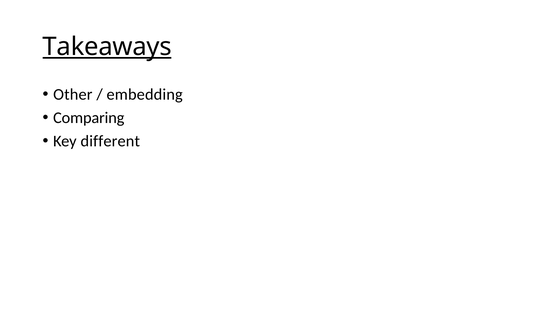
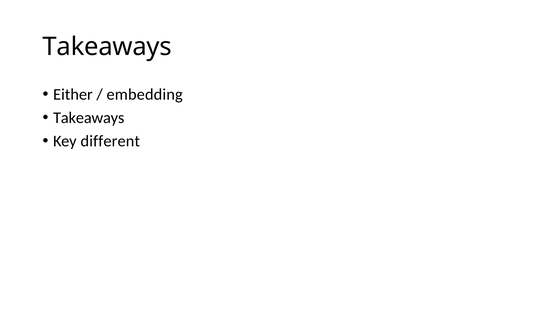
Takeaways underline: present -> none (107, 47)
Other: Other -> Either (73, 95)
Comparing: Comparing -> Takeaways (89, 118)
